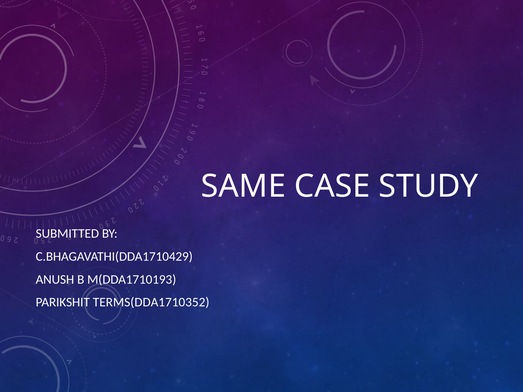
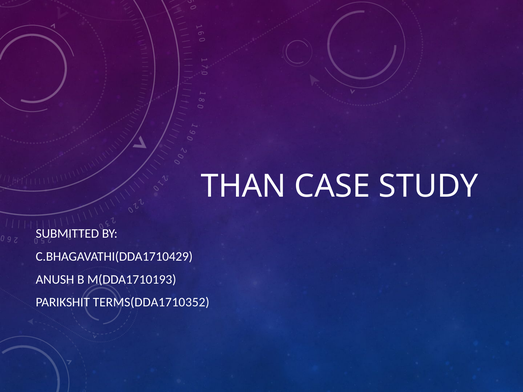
SAME: SAME -> THAN (244, 186)
